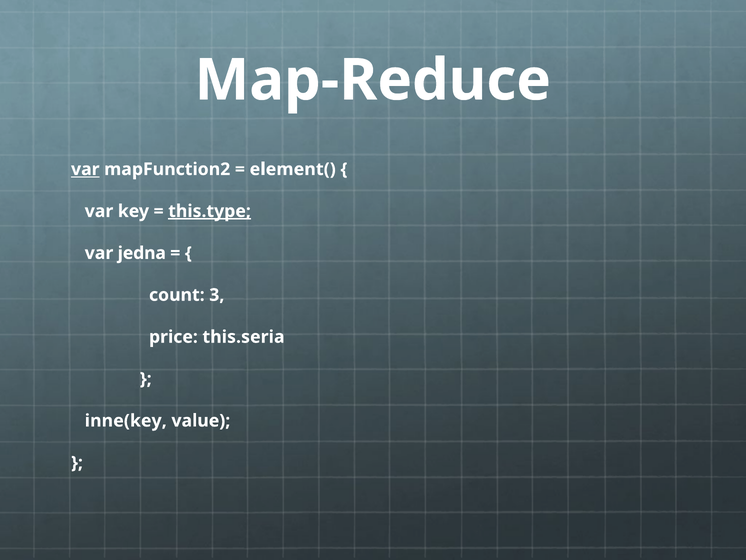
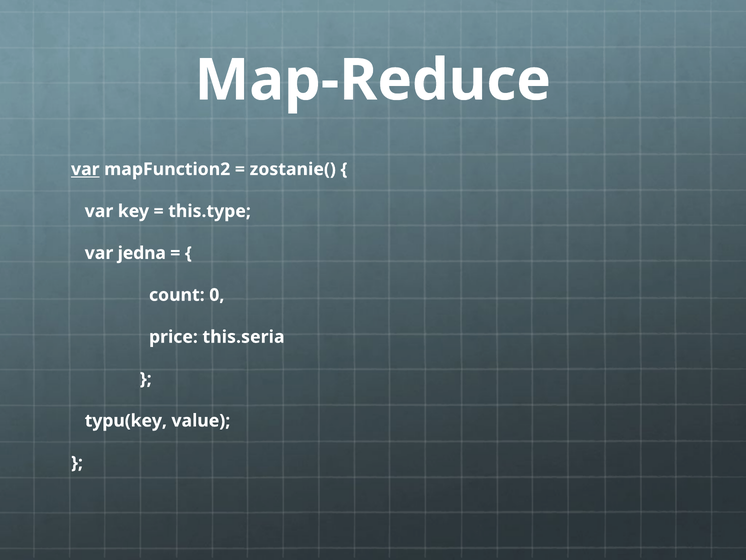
element(: element( -> zostanie( (293, 169)
this.type underline: present -> none (210, 211)
3: 3 -> 0 (217, 295)
inne(key: inne(key -> typu(key (126, 420)
